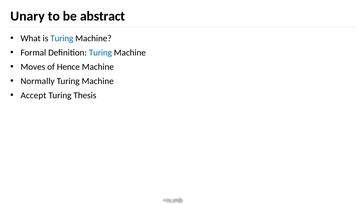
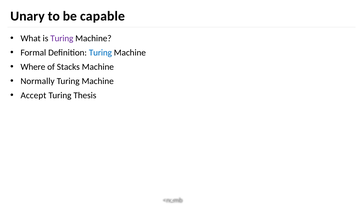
abstract: abstract -> capable (102, 16)
Turing colour: blue -> purple (62, 38)
Moves: Moves -> Where (33, 67)
Hence: Hence -> Stacks (68, 67)
